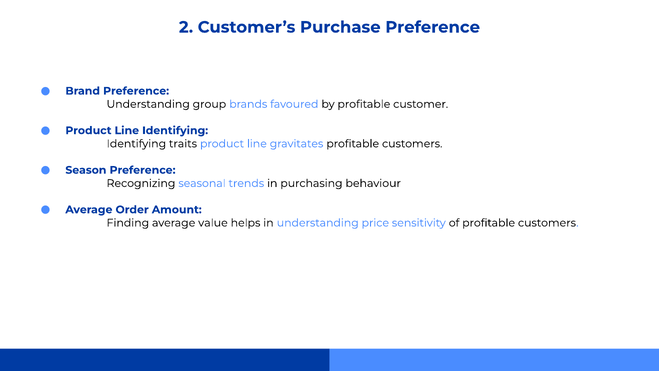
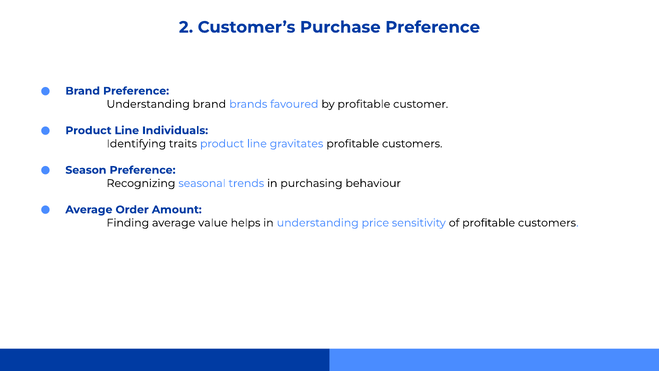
Understanding group: group -> brand (209, 104)
Line Identifying: Identifying -> Individuals (175, 130)
